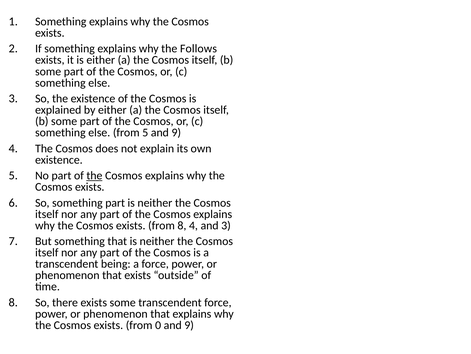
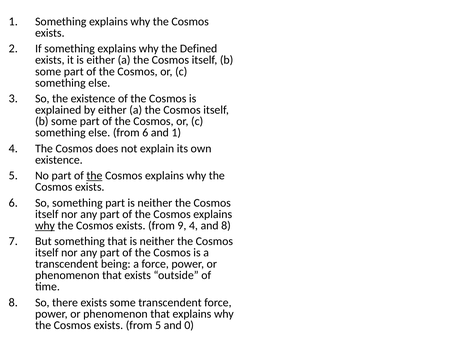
Follows: Follows -> Defined (199, 49)
from 5: 5 -> 6 (145, 132)
9: 9 -> 1 (176, 132)
why underline: none -> present (45, 225)
from 8: 8 -> 9 (182, 225)
and 3: 3 -> 8 (226, 225)
from 0: 0 -> 5 (158, 324)
9: 9 -> 0 (189, 324)
